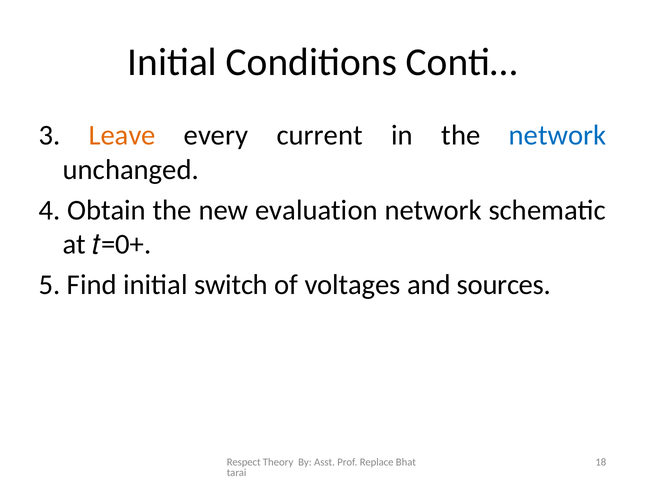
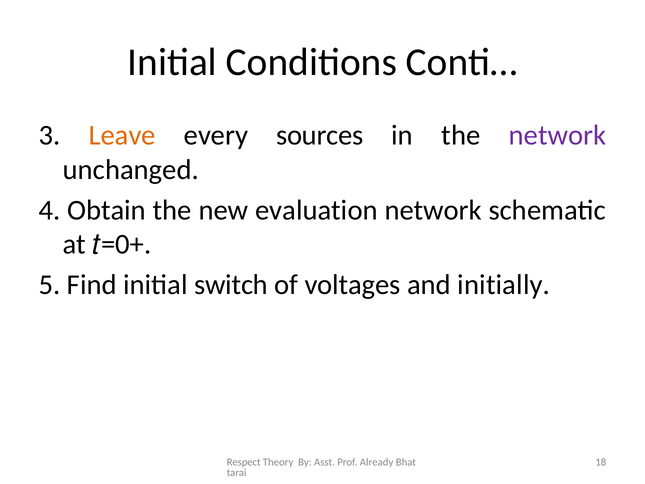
current: current -> sources (320, 135)
network colour: blue -> purple (557, 135)
sources: sources -> initially (504, 285)
Replace: Replace -> Already (377, 462)
